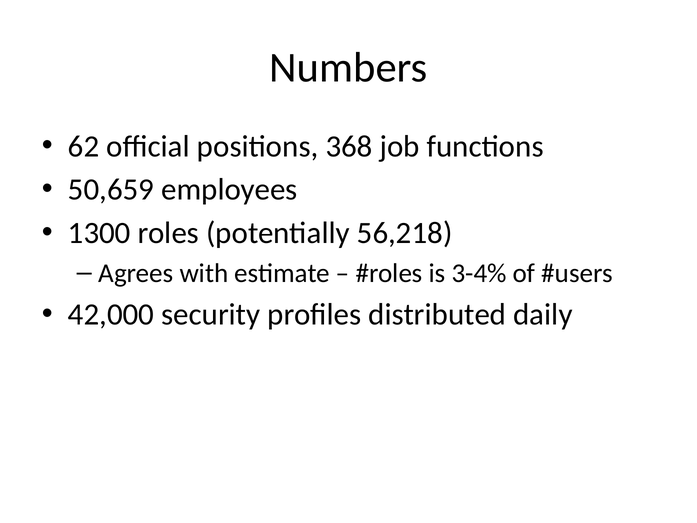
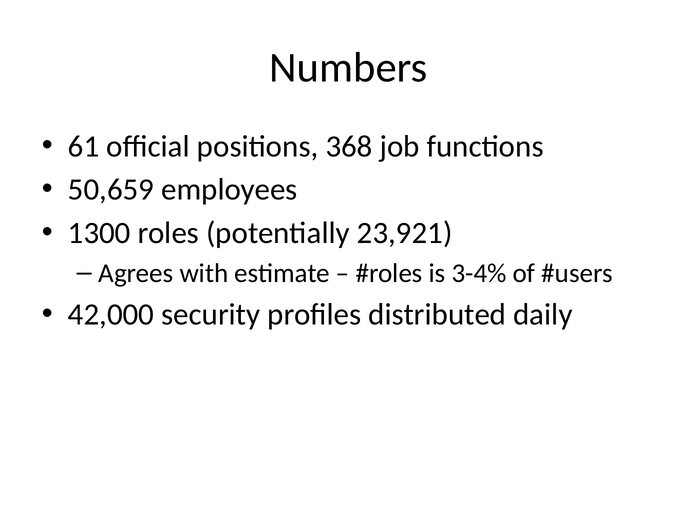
62: 62 -> 61 (84, 146)
56,218: 56,218 -> 23,921 (405, 233)
